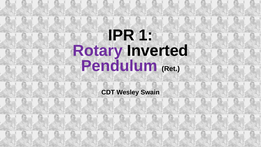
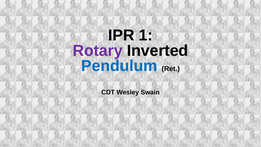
Pendulum colour: purple -> blue (119, 66)
